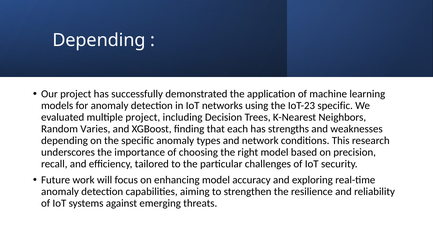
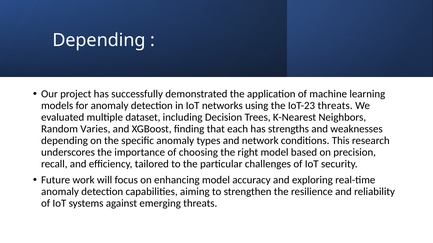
IoT-23 specific: specific -> threats (335, 106)
multiple project: project -> dataset (143, 118)
